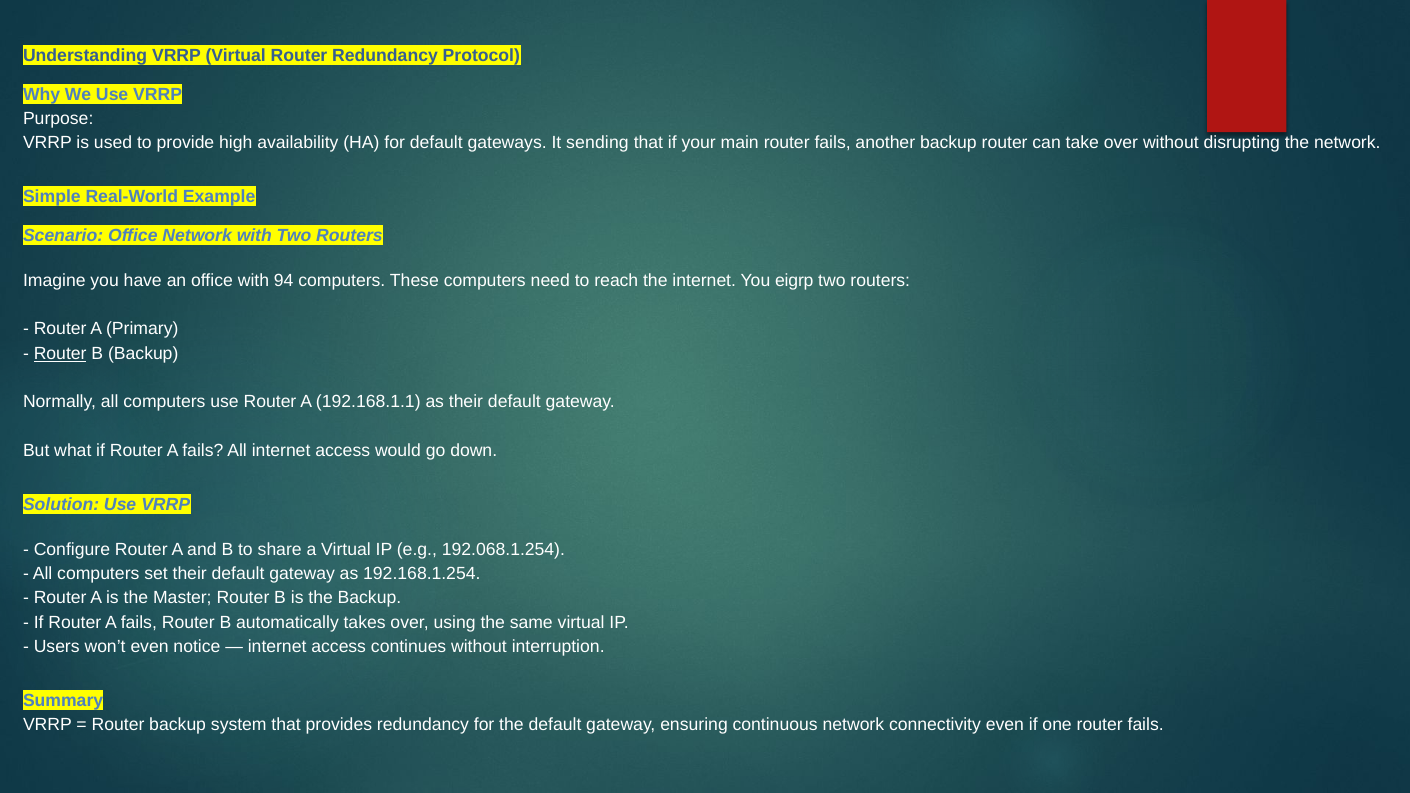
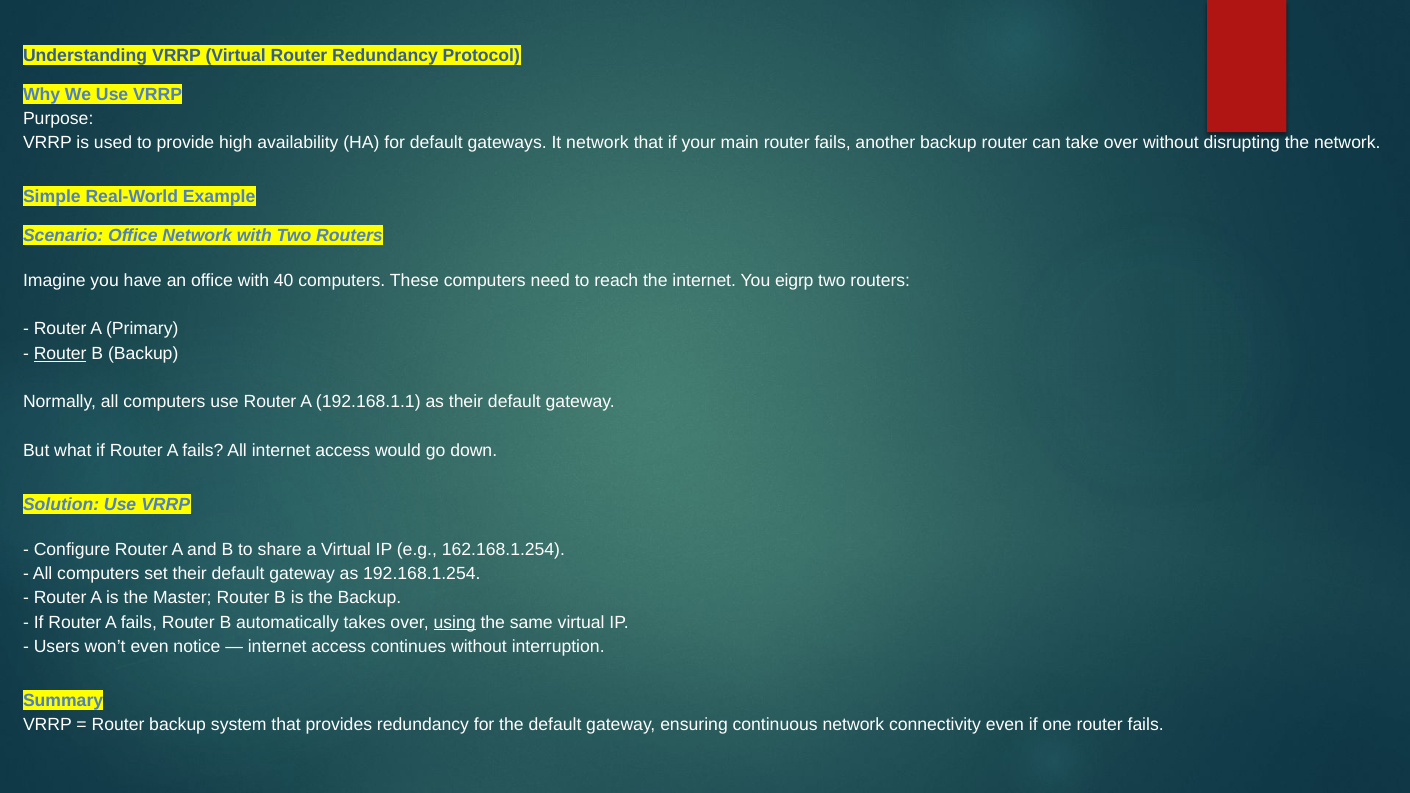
It sending: sending -> network (597, 143)
94: 94 -> 40 (284, 281)
192.068.1.254: 192.068.1.254 -> 162.168.1.254 (503, 549)
using underline: none -> present (455, 622)
